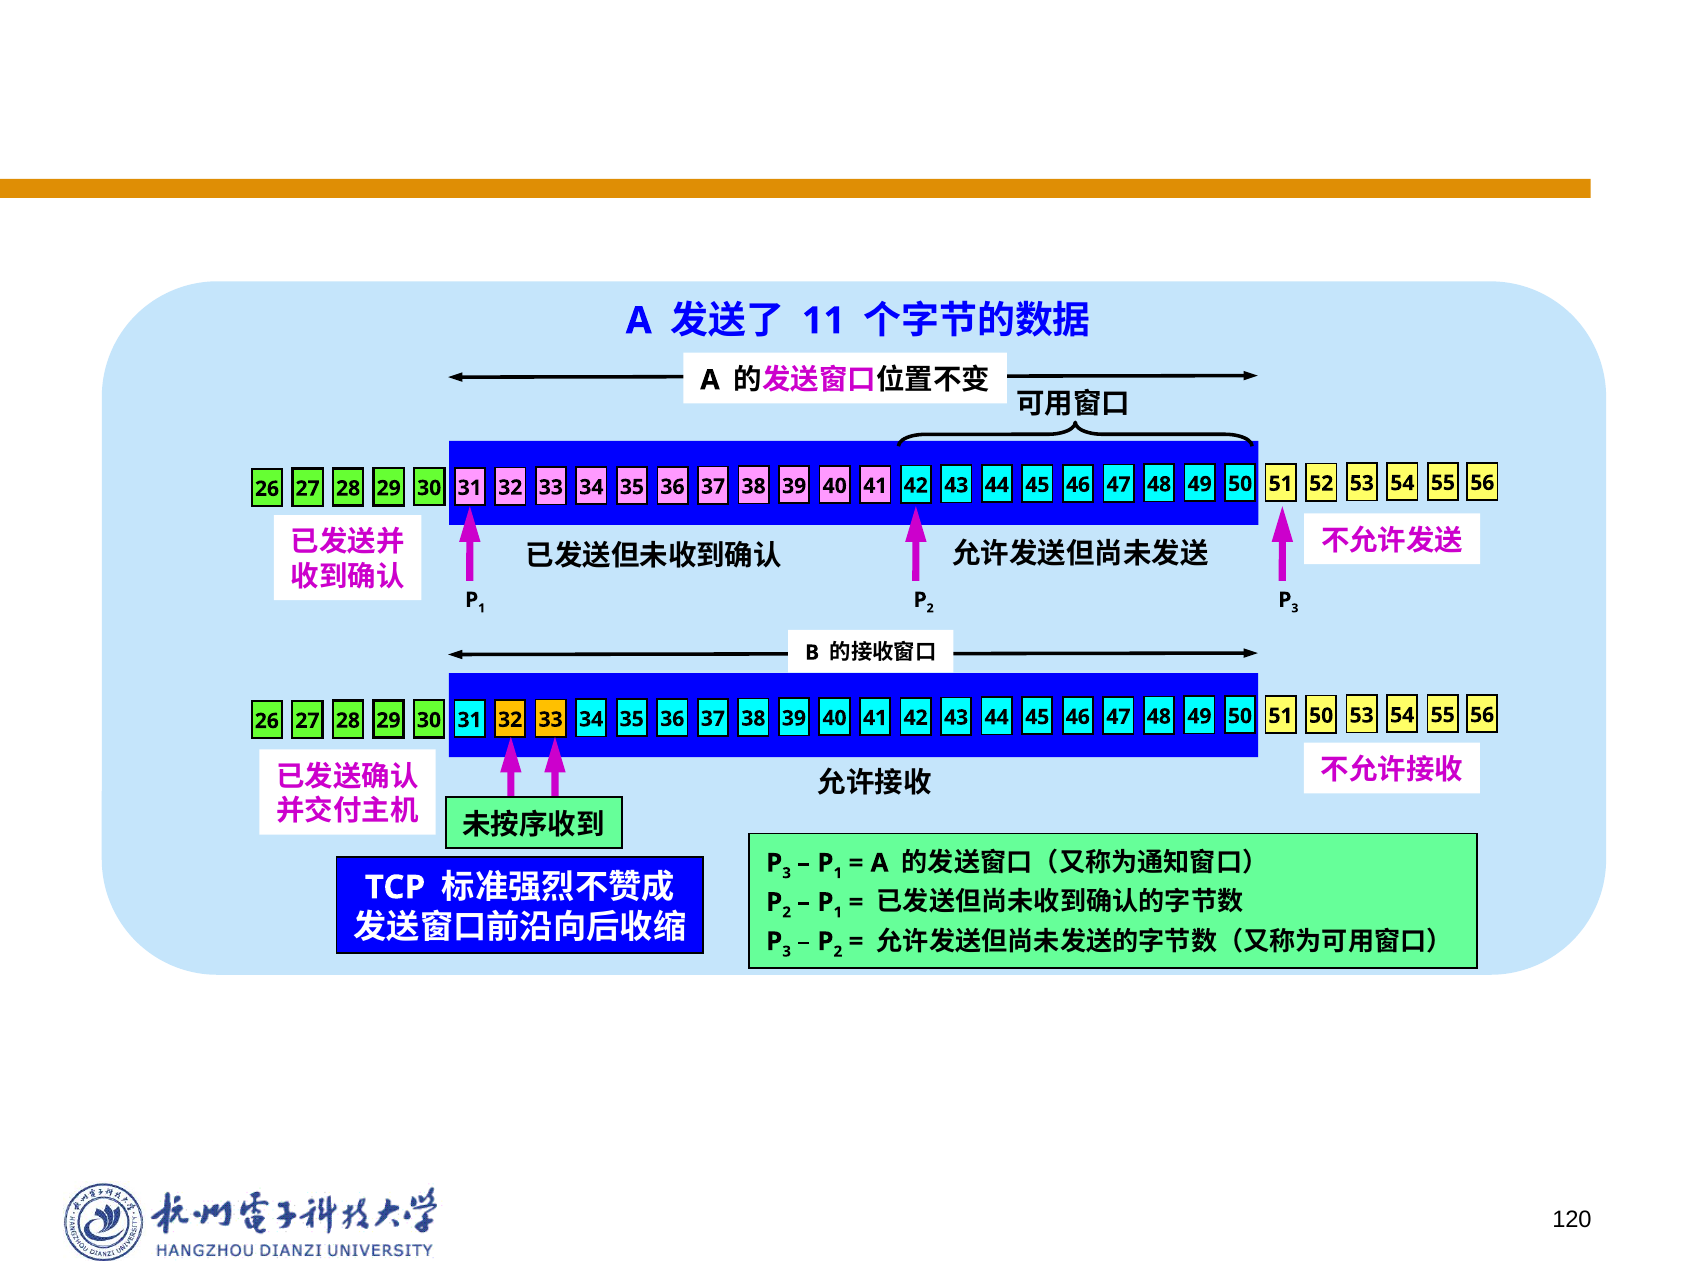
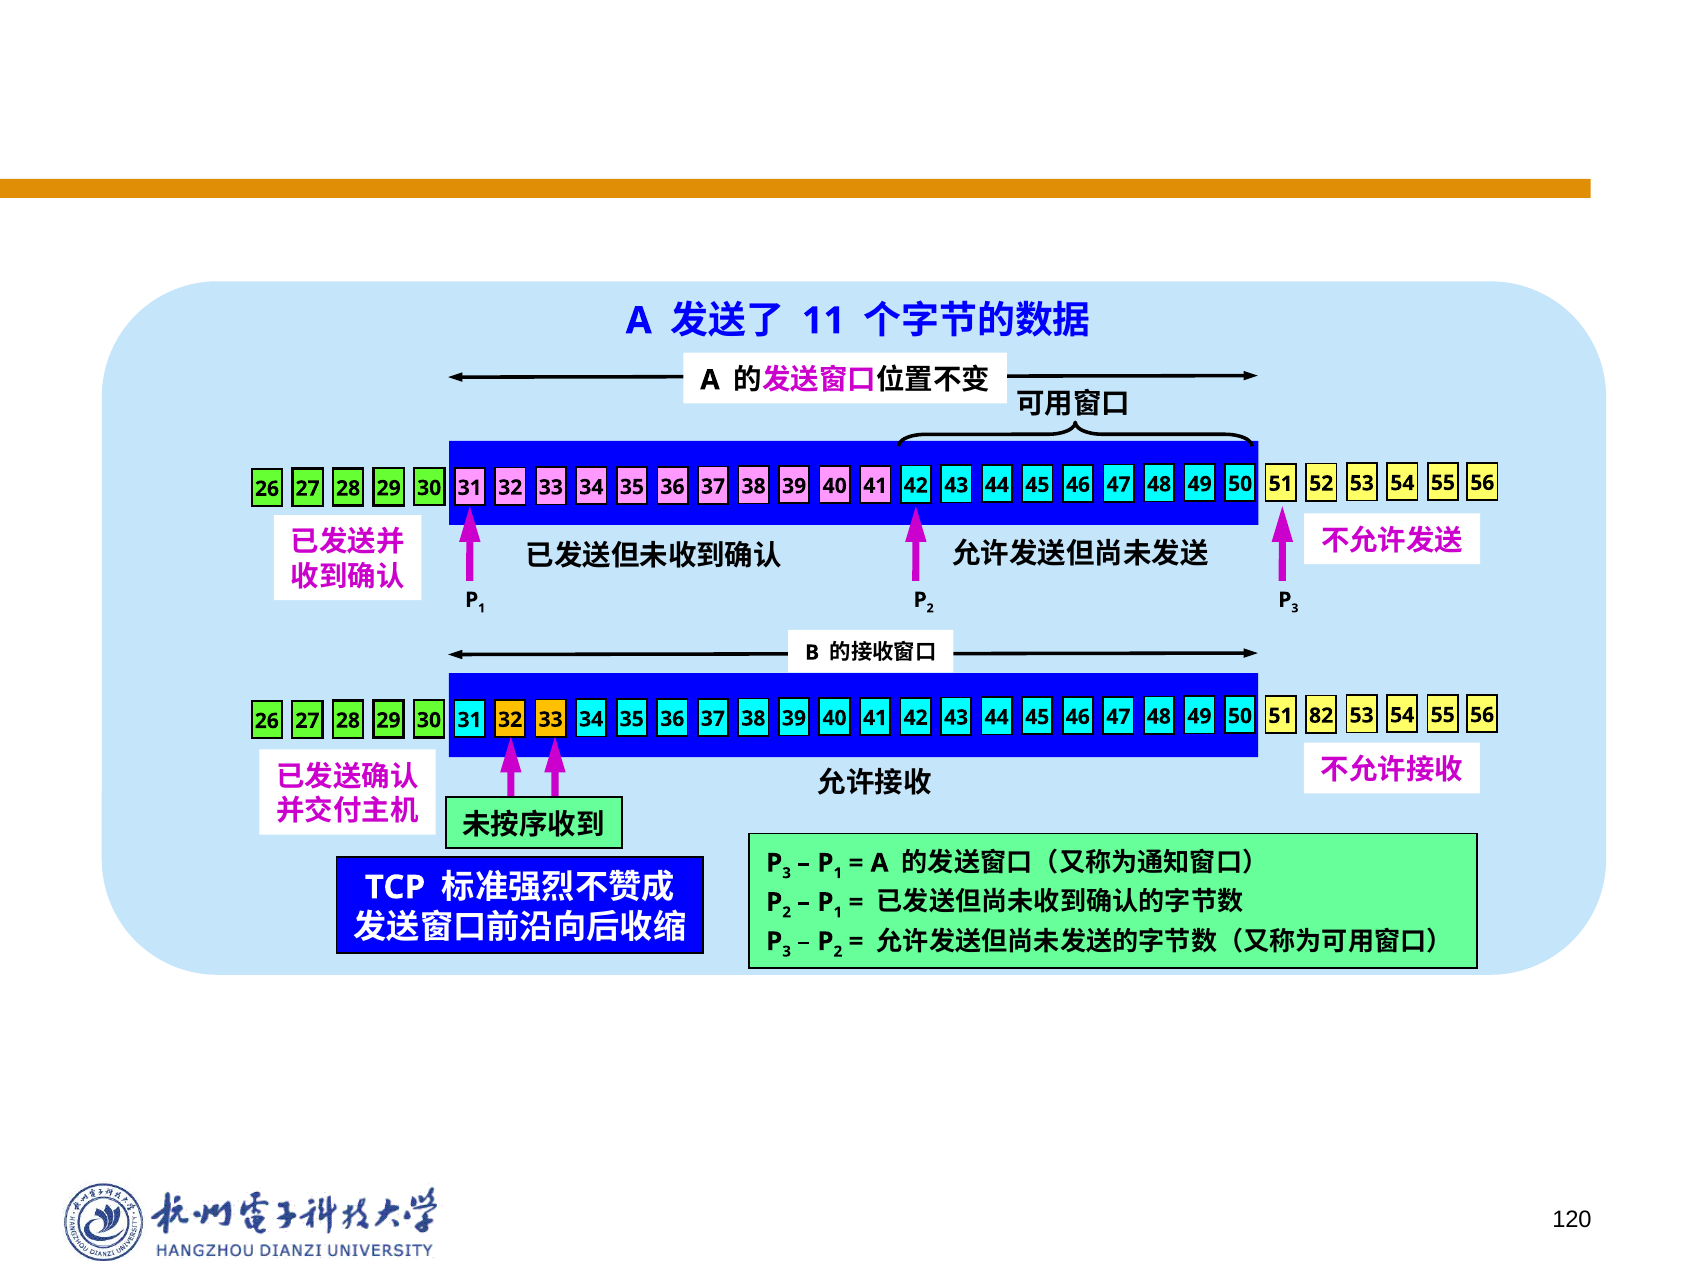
51 50: 50 -> 82 (1321, 716)
